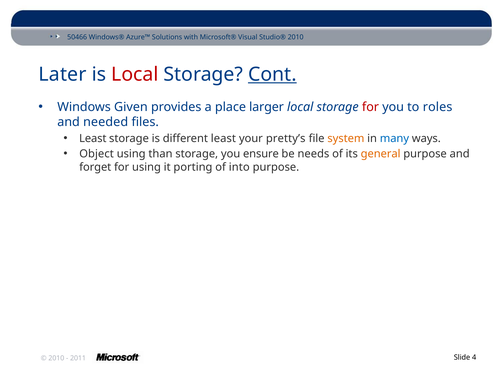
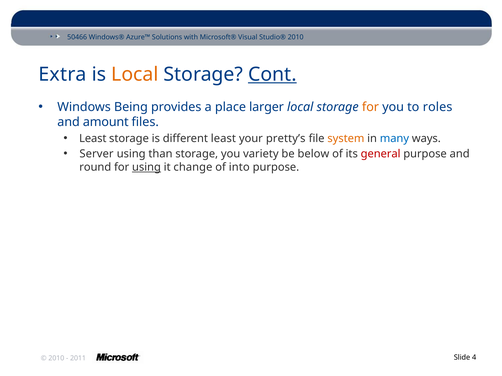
Later: Later -> Extra (63, 75)
Local colour: red -> orange (135, 75)
Given: Given -> Being (131, 107)
for colour: red -> orange (370, 107)
needed: needed -> amount (106, 122)
Object: Object -> Server (97, 154)
ensure: ensure -> variety (261, 154)
needs: needs -> below (313, 154)
general colour: orange -> red (381, 154)
forget: forget -> round (95, 168)
using underline: none -> present (146, 168)
porting: porting -> change (193, 168)
